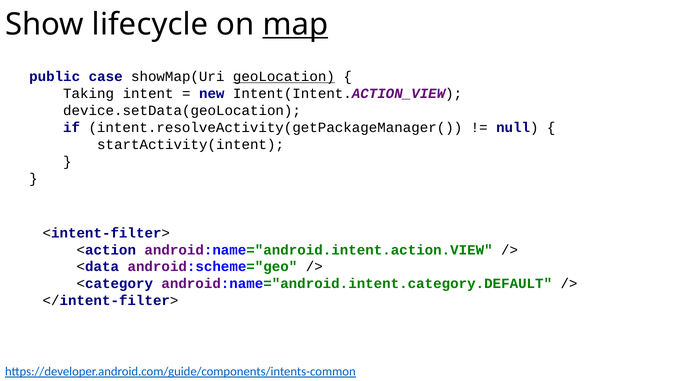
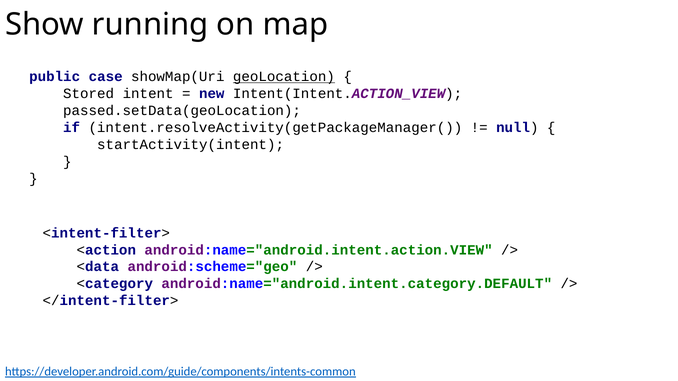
lifecycle: lifecycle -> running (150, 24)
map underline: present -> none (295, 24)
Taking: Taking -> Stored (89, 94)
device.setData(geoLocation: device.setData(geoLocation -> passed.setData(geoLocation (182, 111)
